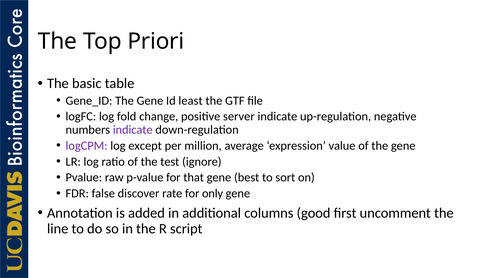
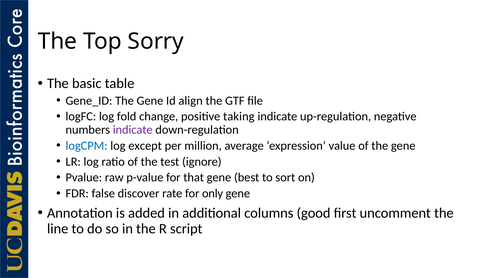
Priori: Priori -> Sorry (156, 42)
least: least -> align (191, 101)
server: server -> taking (239, 117)
logCPM colour: purple -> blue (87, 146)
